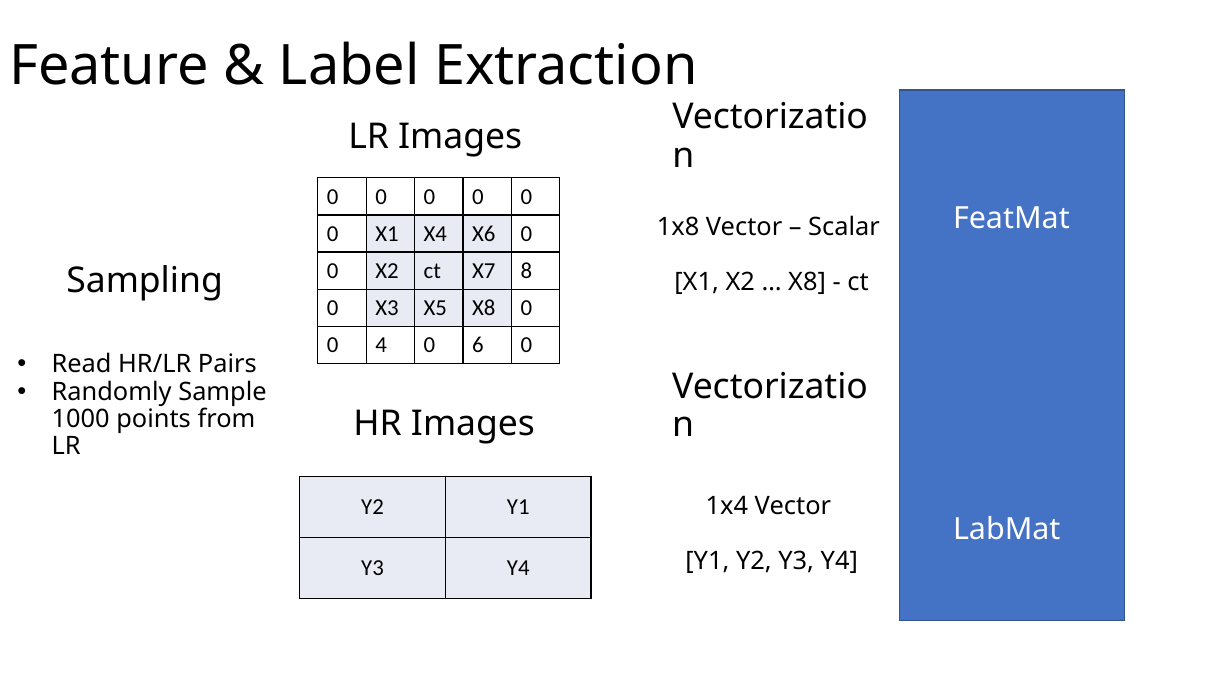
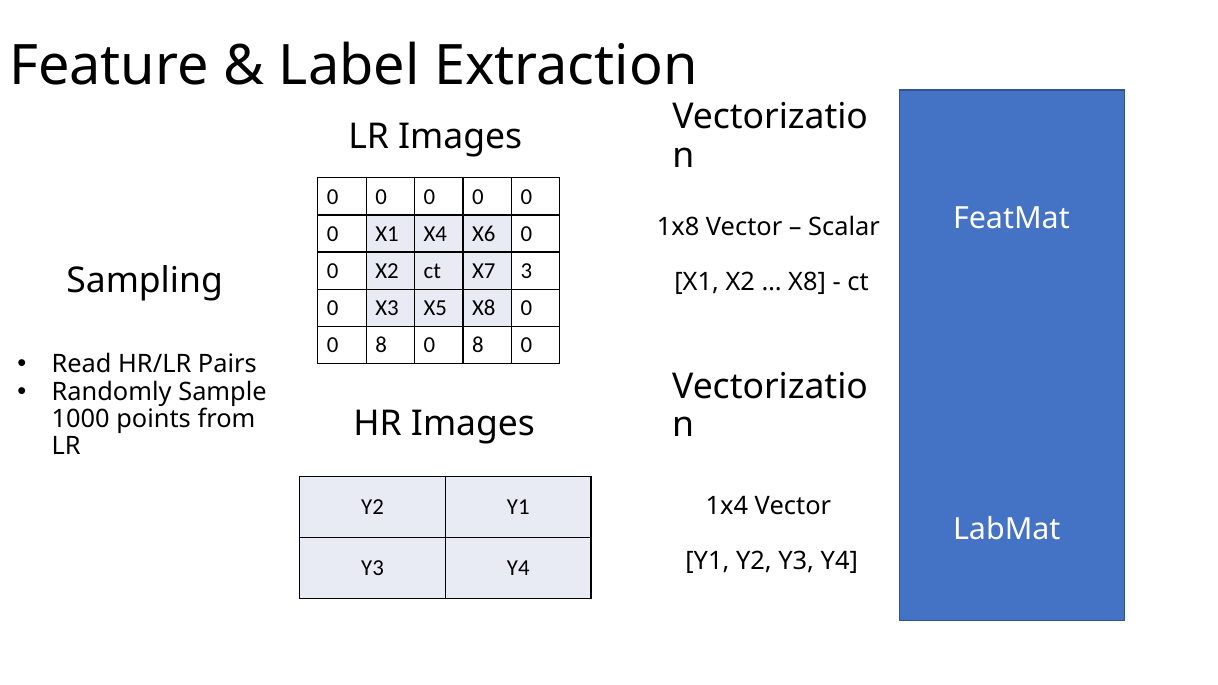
8: 8 -> 3 (526, 271)
4: 4 -> 8 (381, 345)
6: 6 -> 8 (478, 345)
